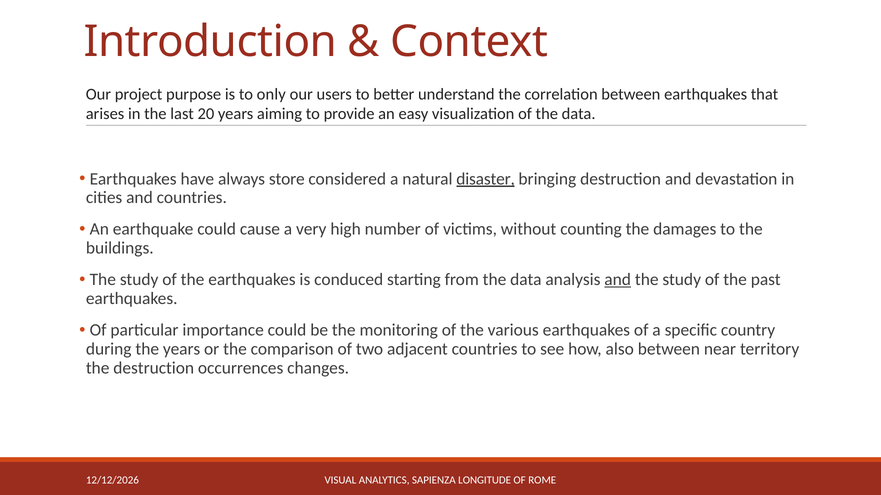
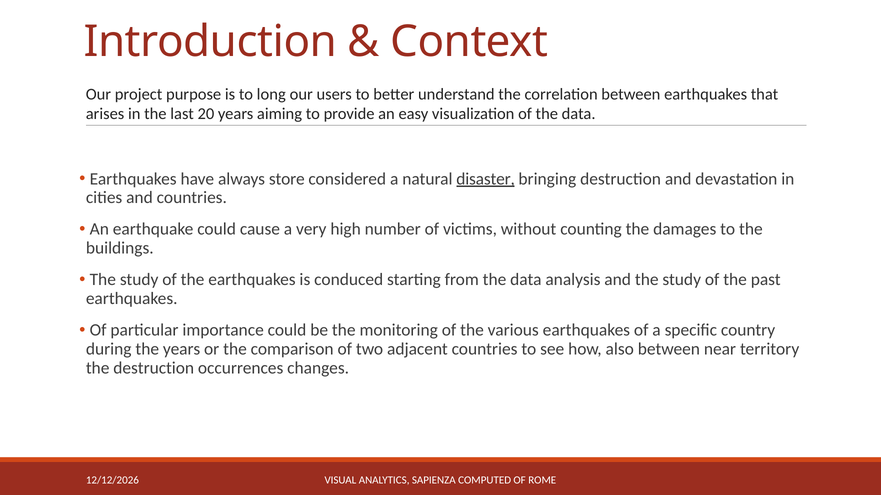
only: only -> long (271, 94)
and underline: present -> none (618, 280)
LONGITUDE: LONGITUDE -> COMPUTED (485, 481)
